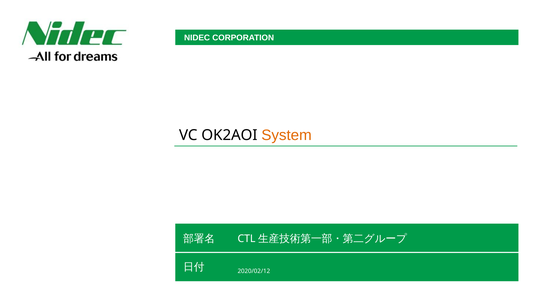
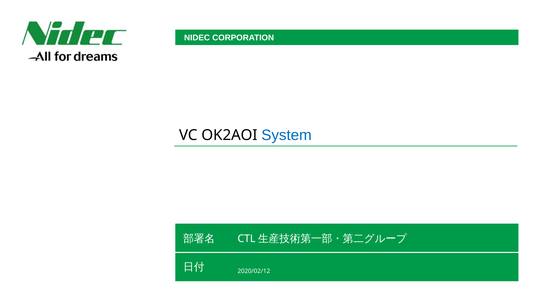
System colour: orange -> blue (287, 135)
